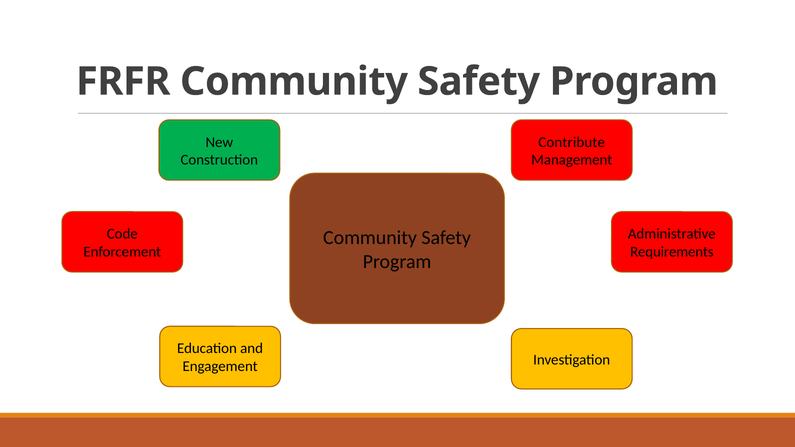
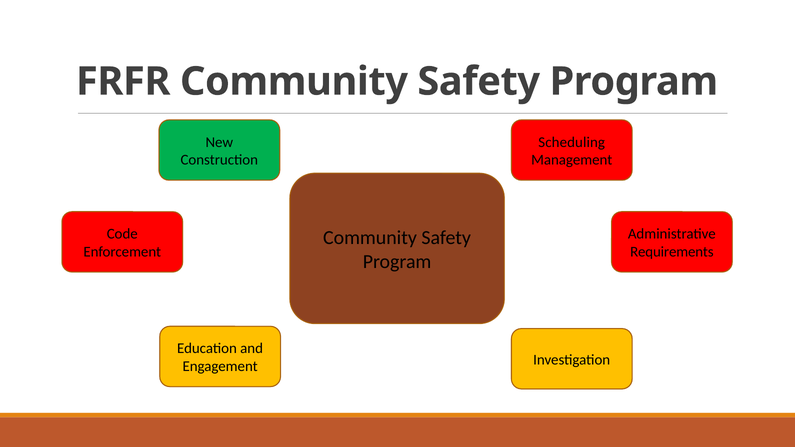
Contribute: Contribute -> Scheduling (572, 142)
